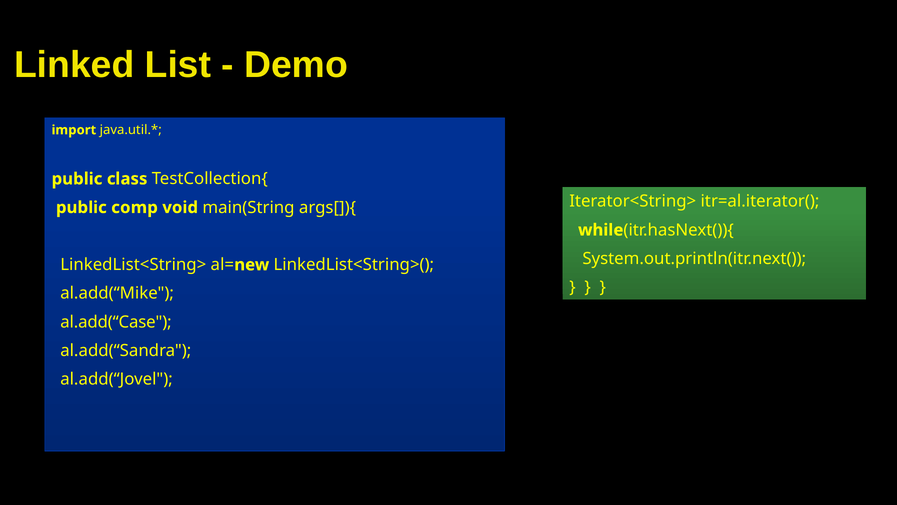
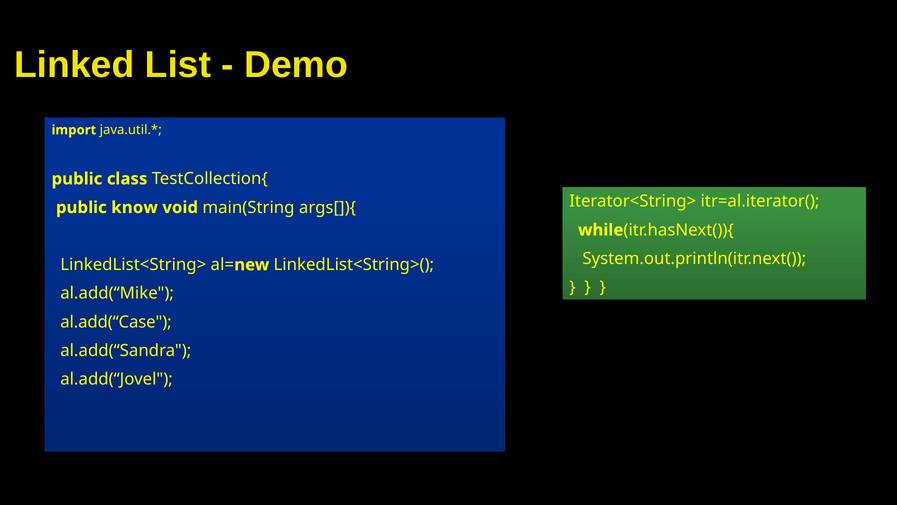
comp: comp -> know (135, 207)
